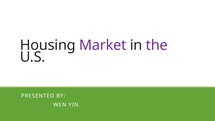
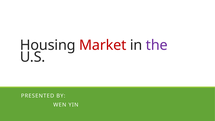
Market colour: purple -> red (103, 45)
